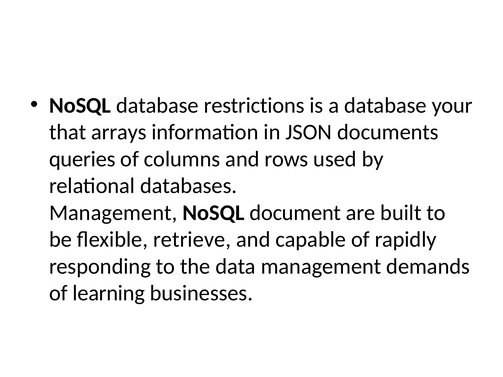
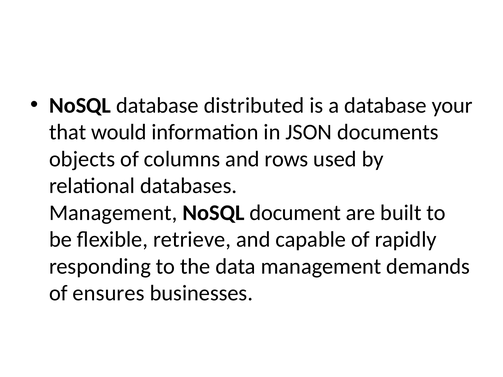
restrictions: restrictions -> distributed (254, 106)
arrays: arrays -> would (119, 132)
queries: queries -> objects (82, 159)
learning: learning -> ensures (109, 293)
